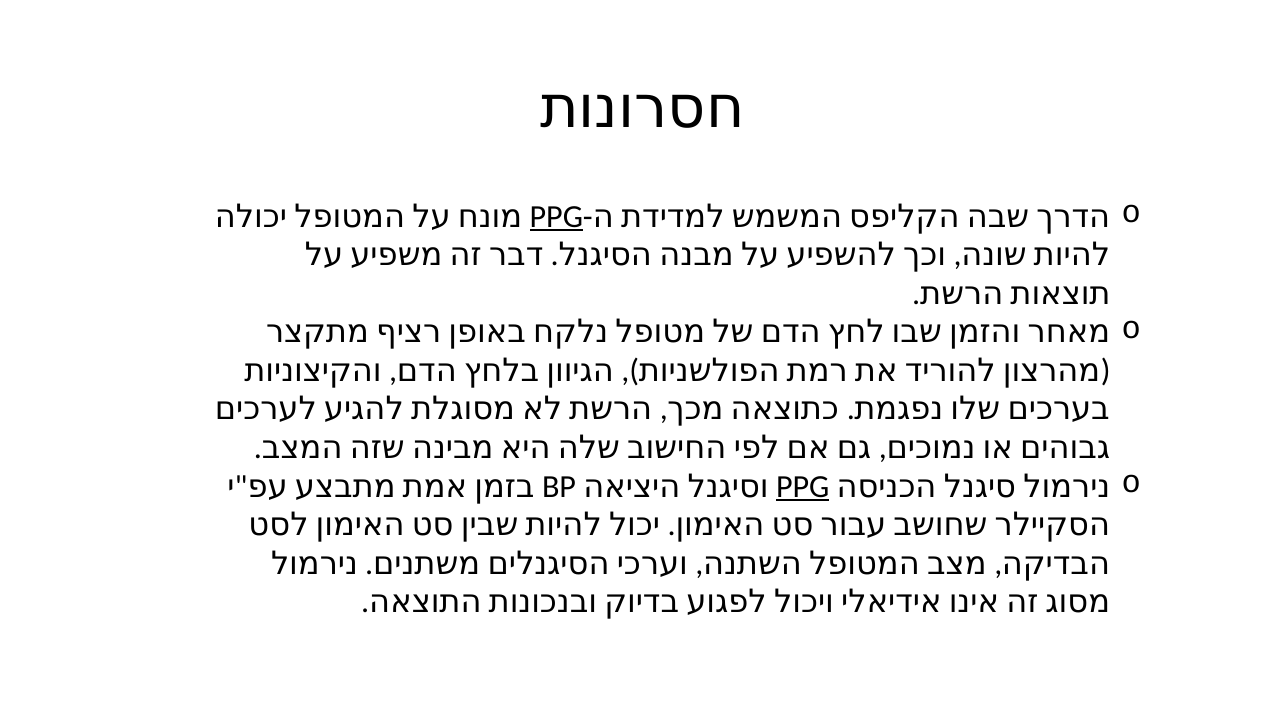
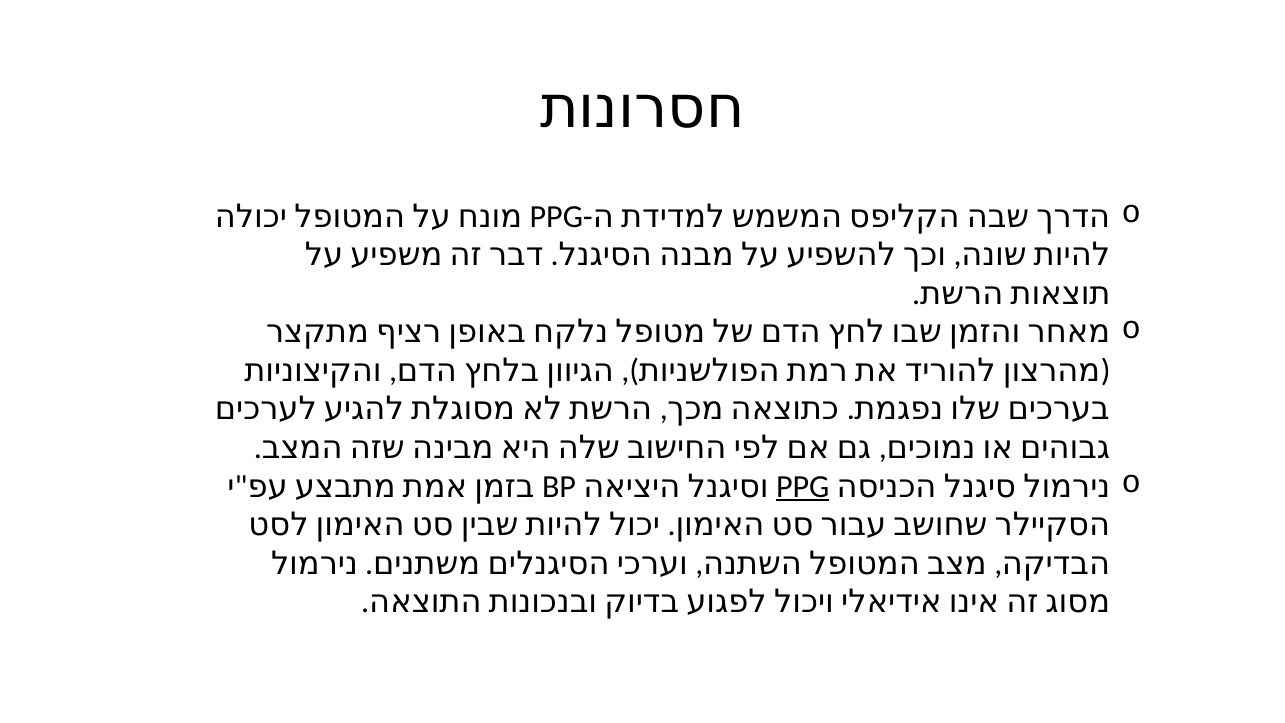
PPG underline: present -> none (556, 216)
